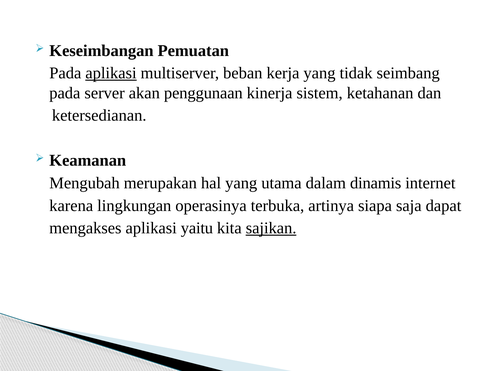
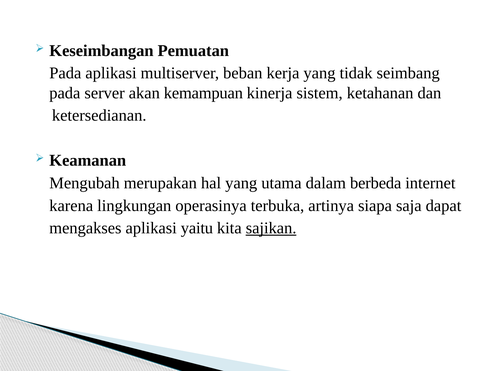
aplikasi underline: present -> none (111, 73)
penggunaan: penggunaan -> kemampuan (203, 93)
dinamis: dinamis -> berbeda (376, 183)
